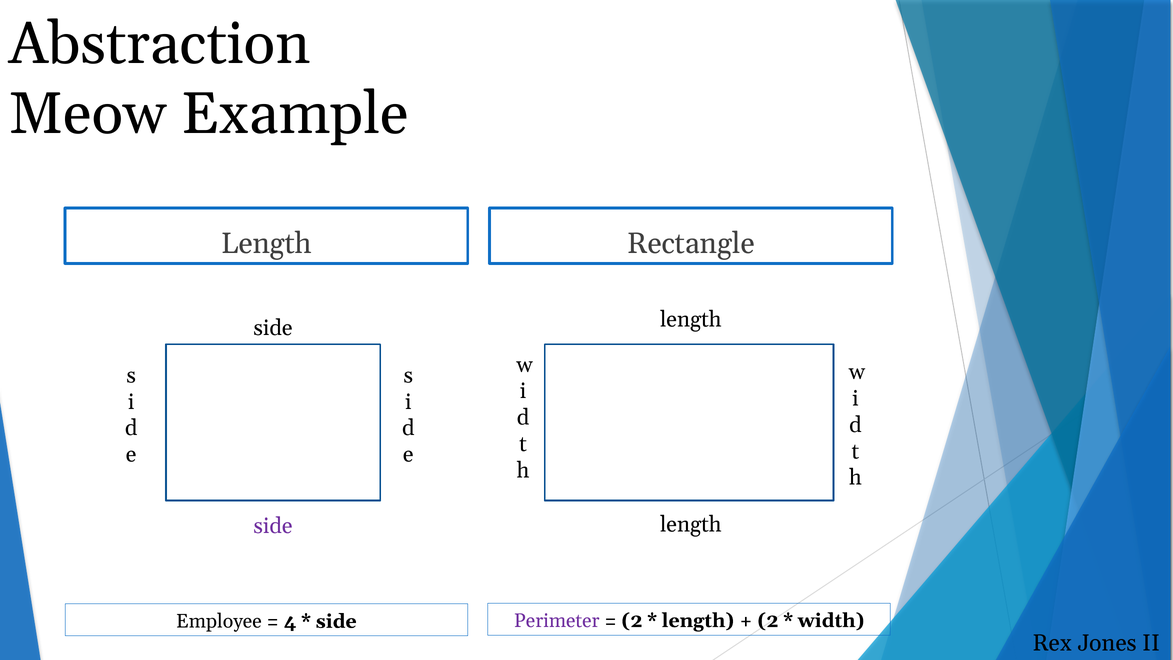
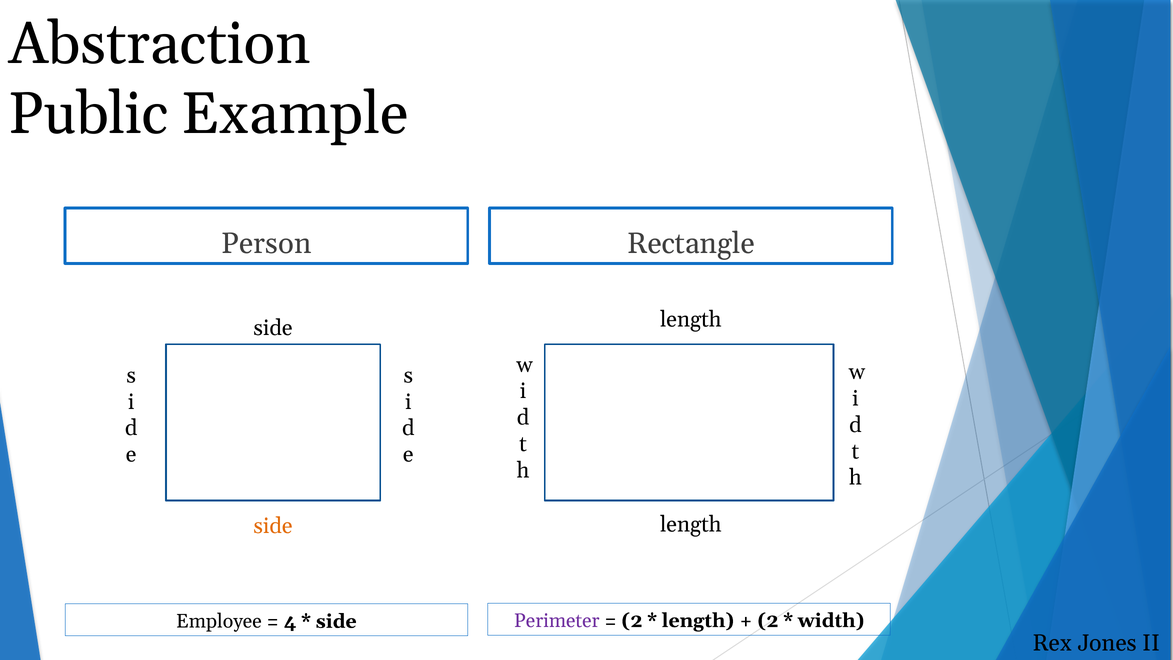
Meow: Meow -> Public (88, 114)
Length: Length -> Person (266, 243)
side colour: purple -> orange (273, 526)
